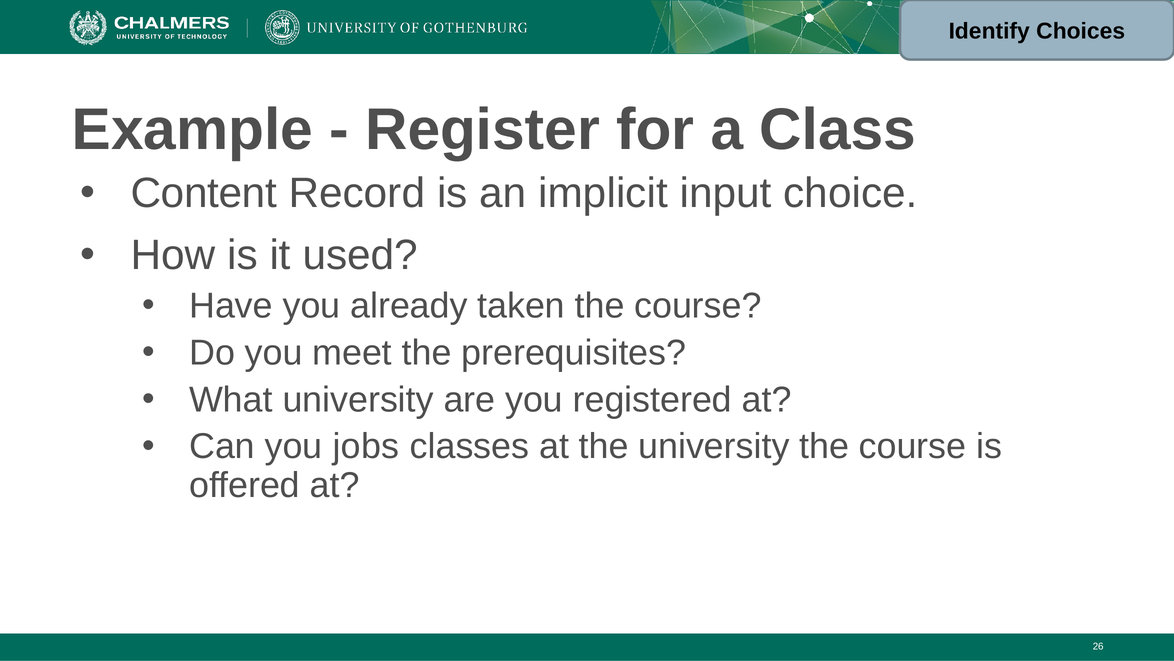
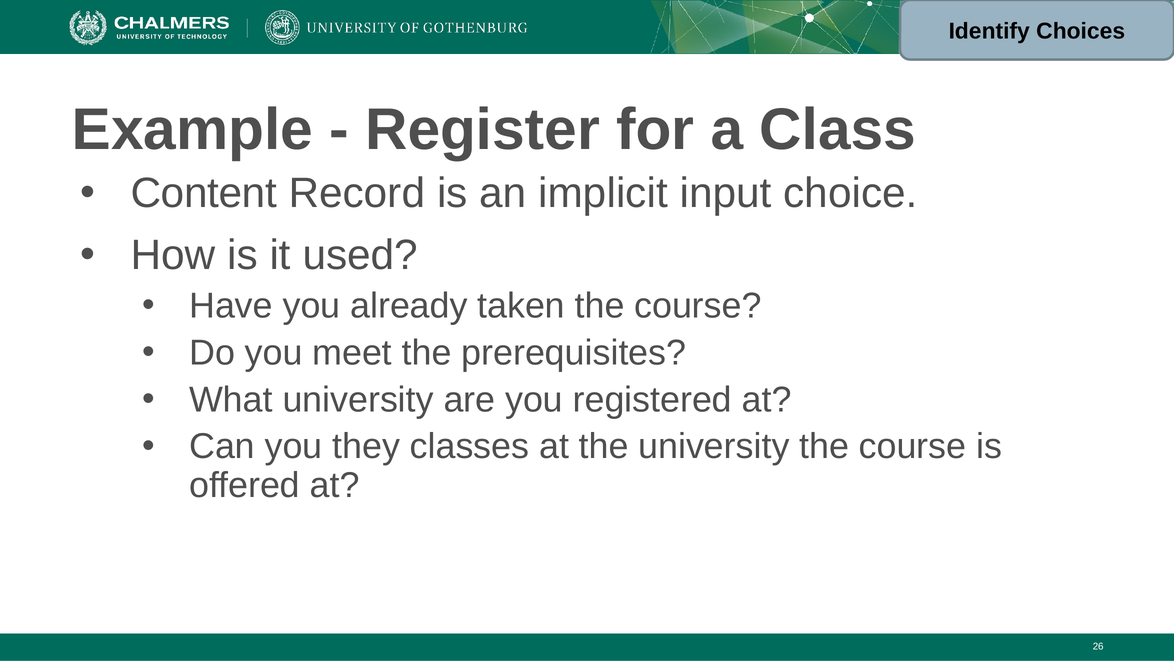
jobs: jobs -> they (366, 446)
